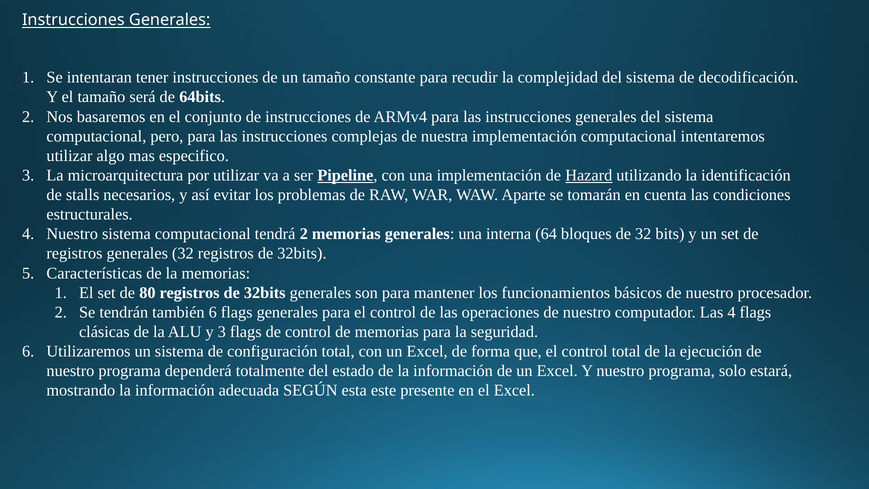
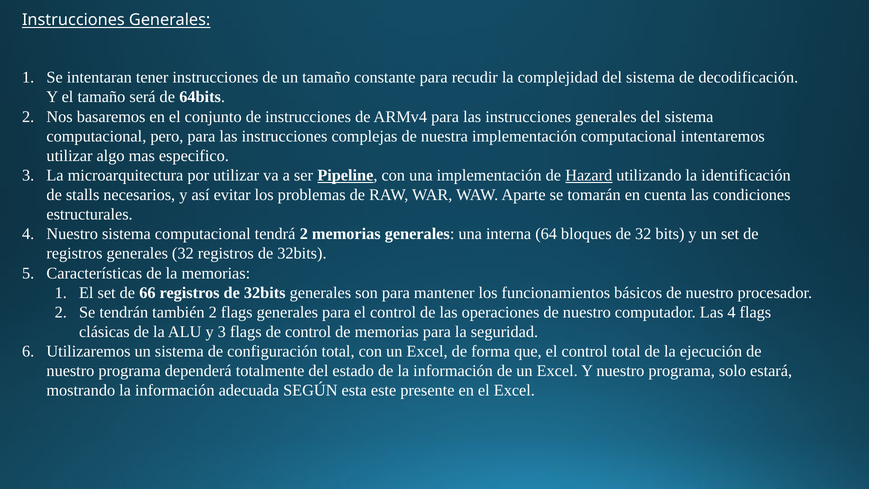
80: 80 -> 66 (147, 293)
también 6: 6 -> 2 (213, 312)
